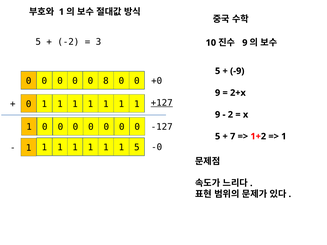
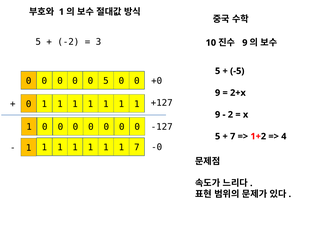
-9: -9 -> -5 (237, 71)
0 0 0 8: 8 -> 5 (106, 81)
+127 underline: present -> none (162, 103)
1: 1 -> 4 (284, 137)
1 5: 5 -> 7 (137, 148)
